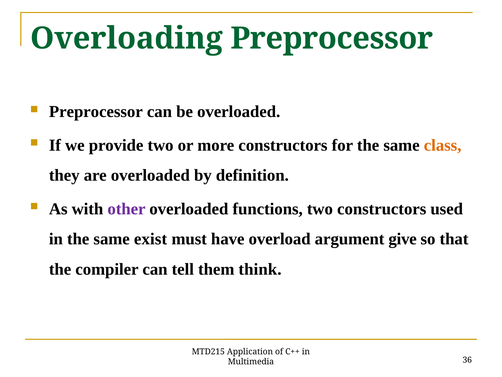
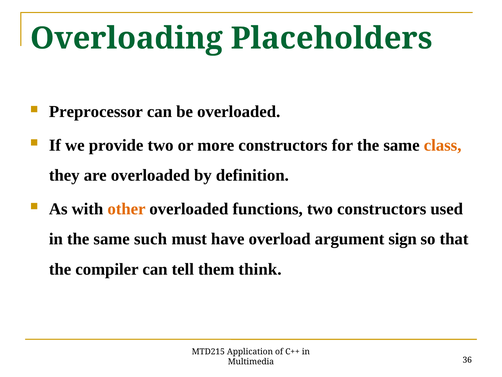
Overloading Preprocessor: Preprocessor -> Placeholders (332, 38)
other colour: purple -> orange (126, 209)
exist: exist -> such (151, 239)
give: give -> sign (403, 239)
